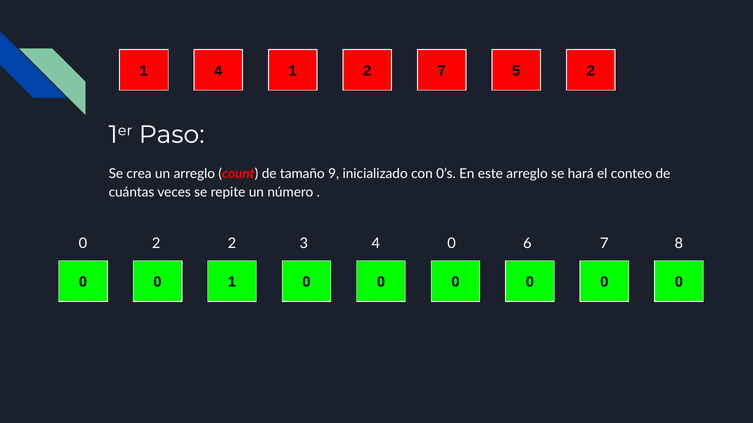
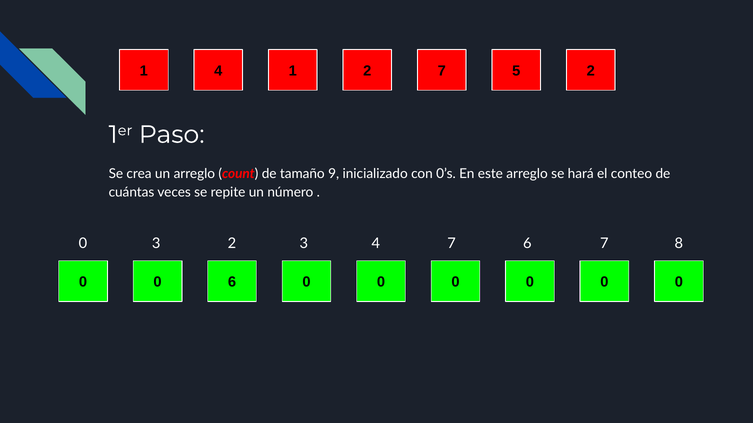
0 2: 2 -> 3 (156, 244)
4 0: 0 -> 7 (452, 244)
1: 1 -> 6 (232, 283)
